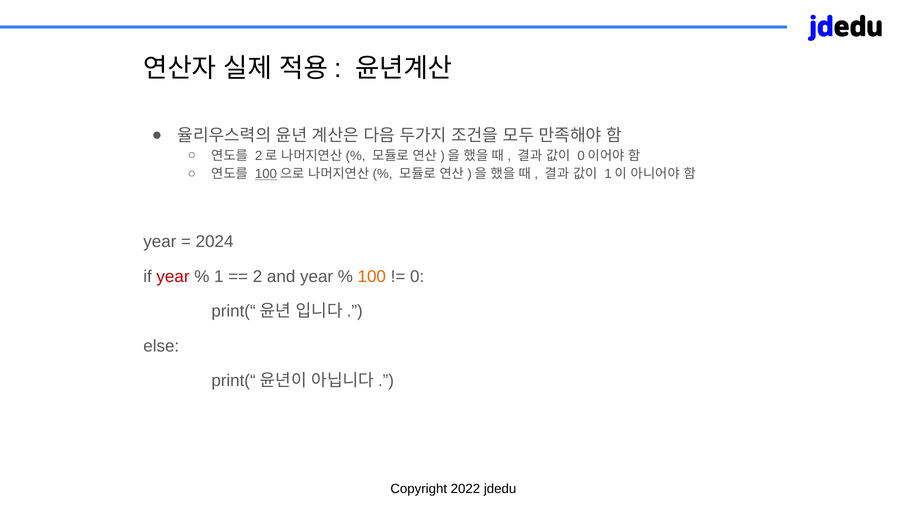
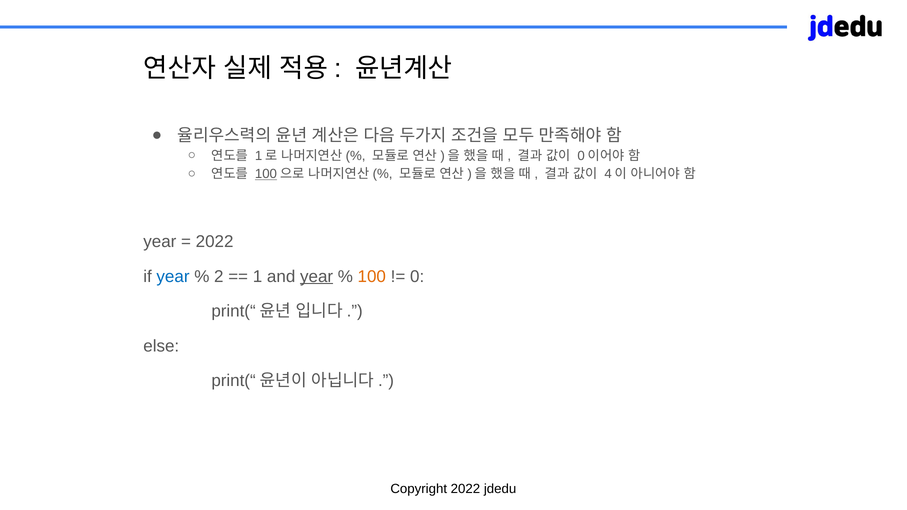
2: 2 -> 1 (259, 156)
1: 1 -> 4 (608, 174)
2024: 2024 -> 2022 (215, 242)
year colour: red -> blue (173, 277)
1: 1 -> 2 (219, 277)
2: 2 -> 1 (258, 277)
year underline: none -> present (317, 277)
